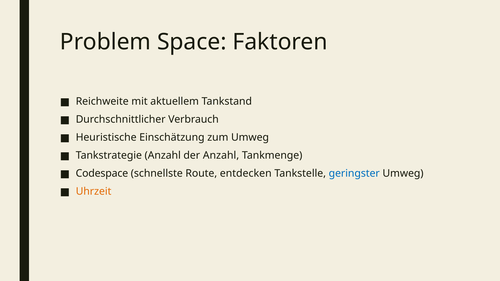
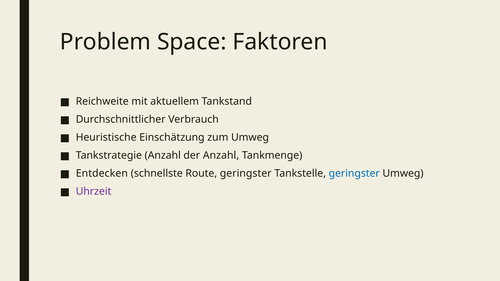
Codespace: Codespace -> Entdecken (102, 174)
Route entdecken: entdecken -> geringster (246, 174)
Uhrzeit colour: orange -> purple (94, 192)
